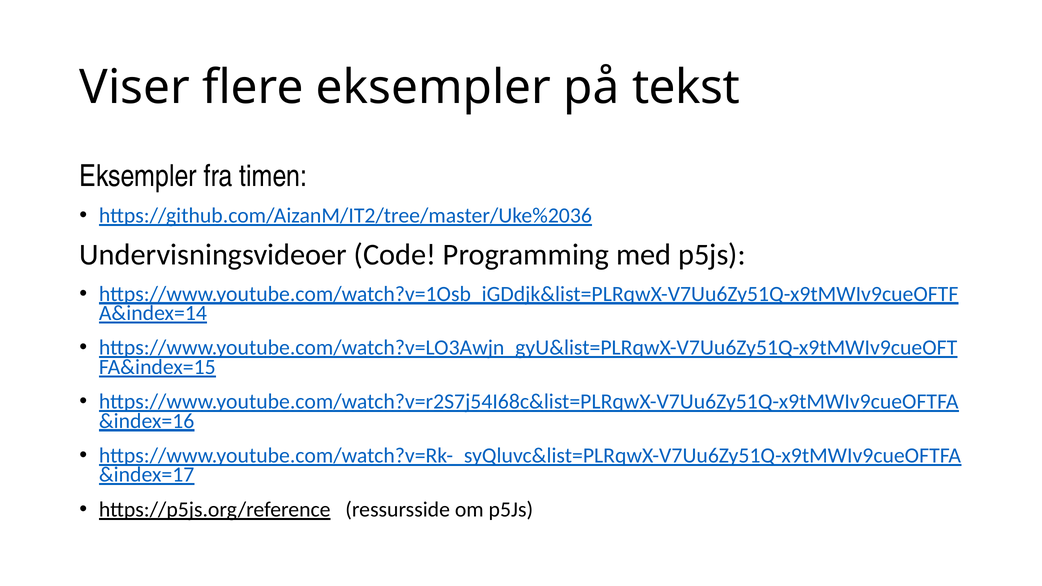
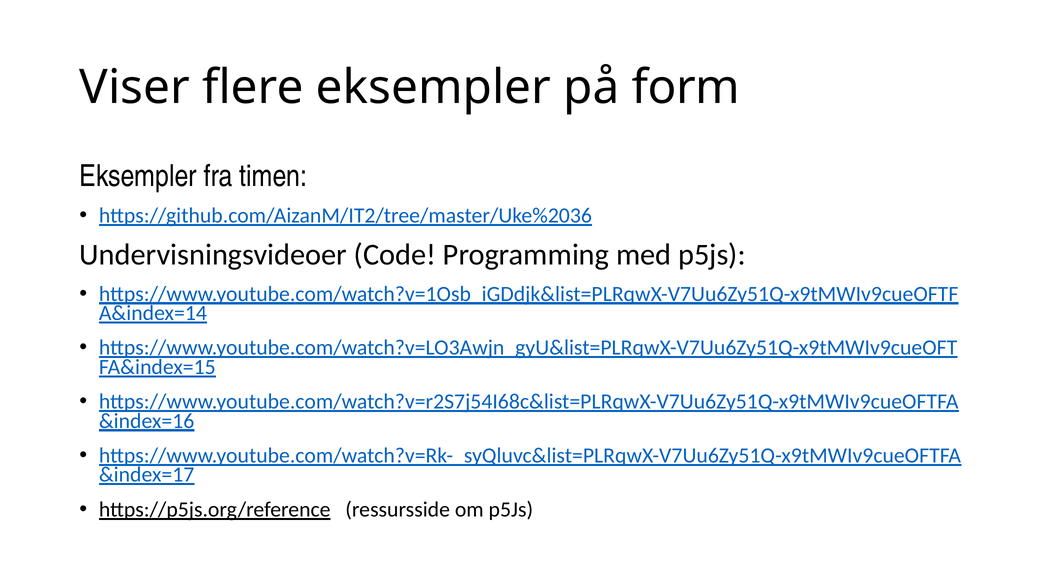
tekst: tekst -> form (686, 88)
